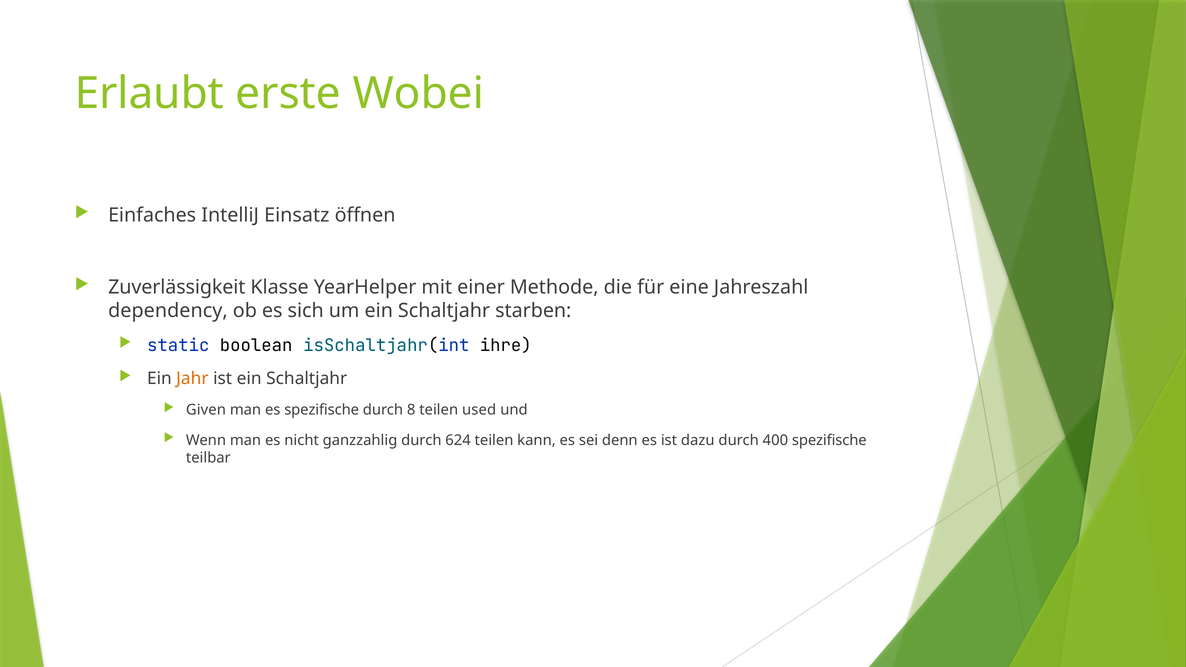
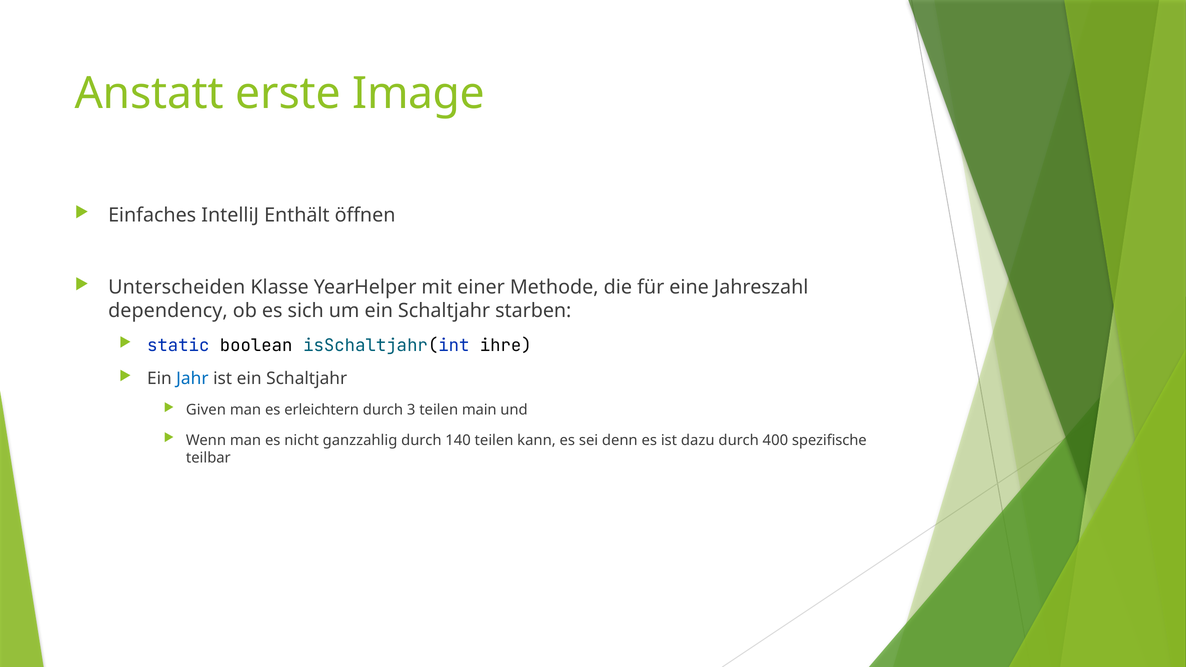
Erlaubt: Erlaubt -> Anstatt (149, 94)
Wobei: Wobei -> Image (419, 94)
Einsatz: Einsatz -> Enthält (297, 215)
Zuverlässigkeit: Zuverlässigkeit -> Unterscheiden (177, 287)
Jahr colour: orange -> blue (192, 379)
es spezifische: spezifische -> erleichtern (322, 410)
8: 8 -> 3 (411, 410)
used: used -> main (479, 410)
624: 624 -> 140 (458, 440)
